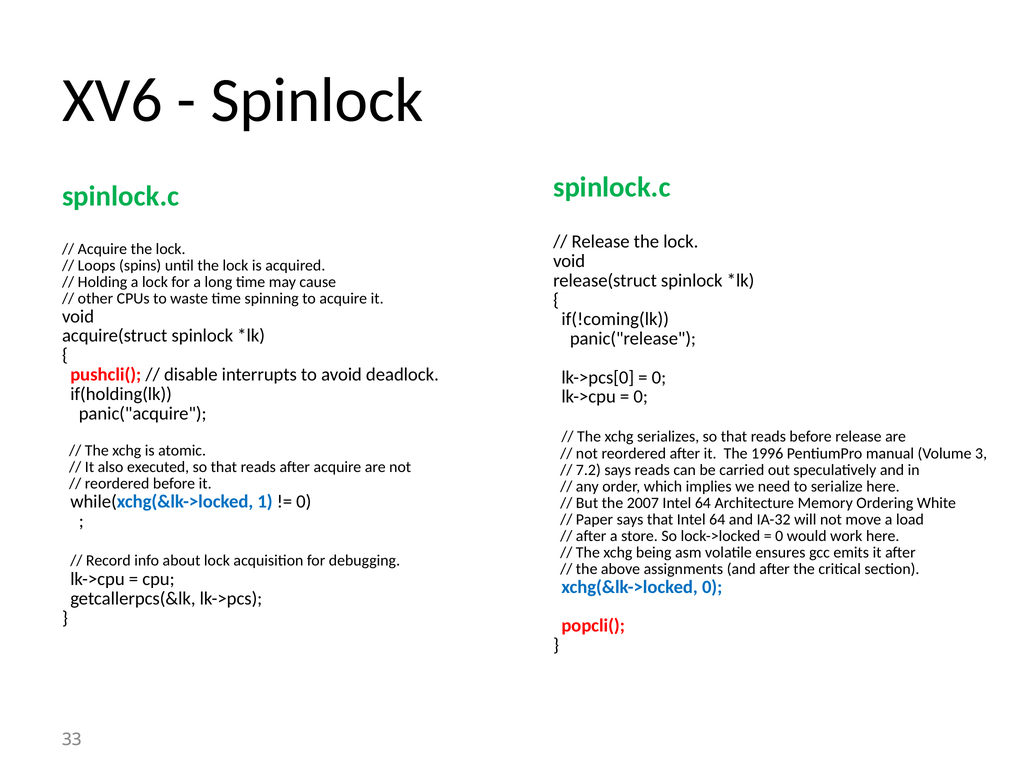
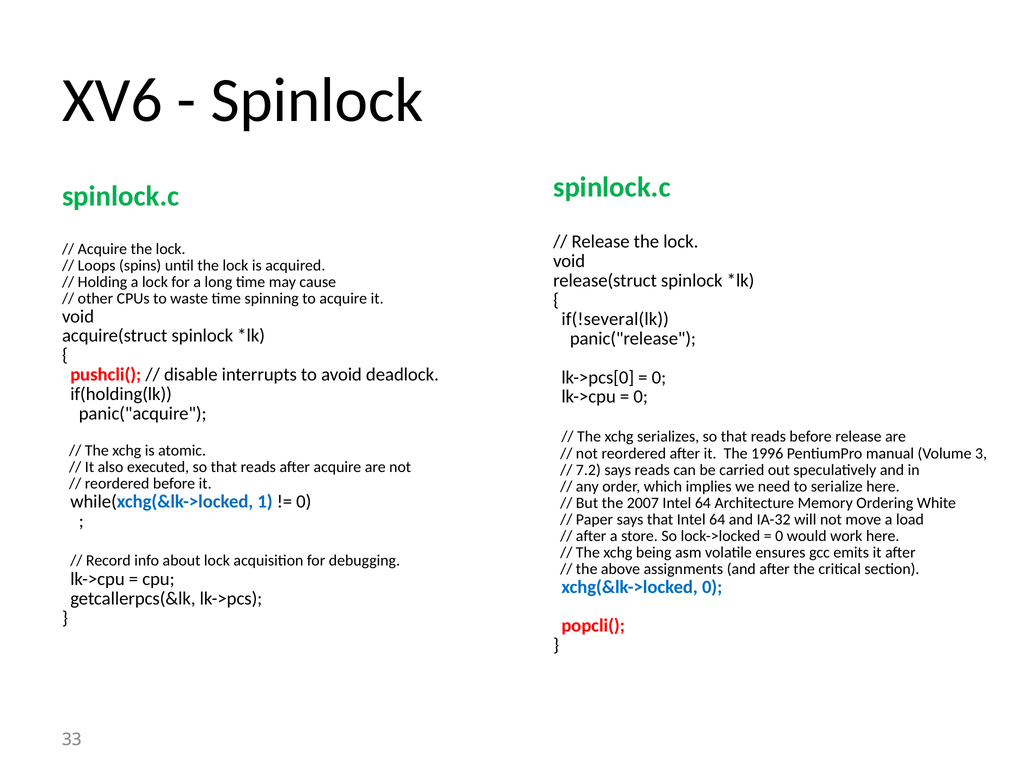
if(!coming(lk: if(!coming(lk -> if(!several(lk (615, 319)
